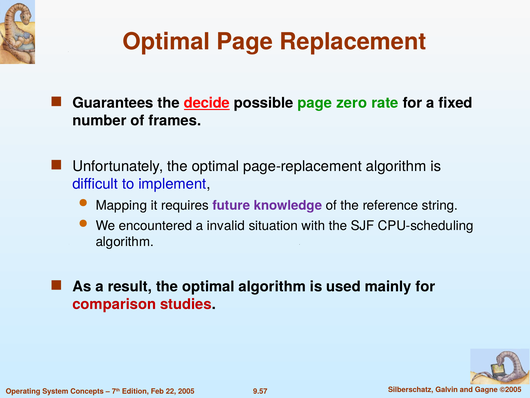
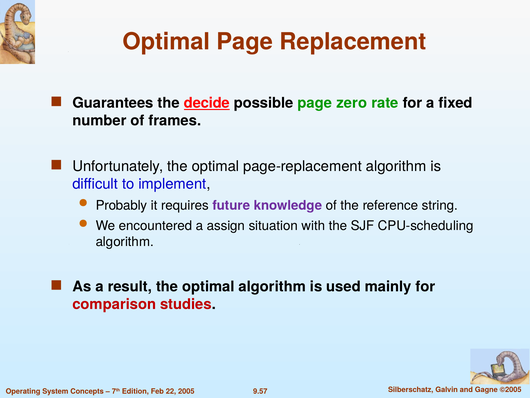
Mapping: Mapping -> Probably (121, 205)
invalid: invalid -> assign (226, 226)
